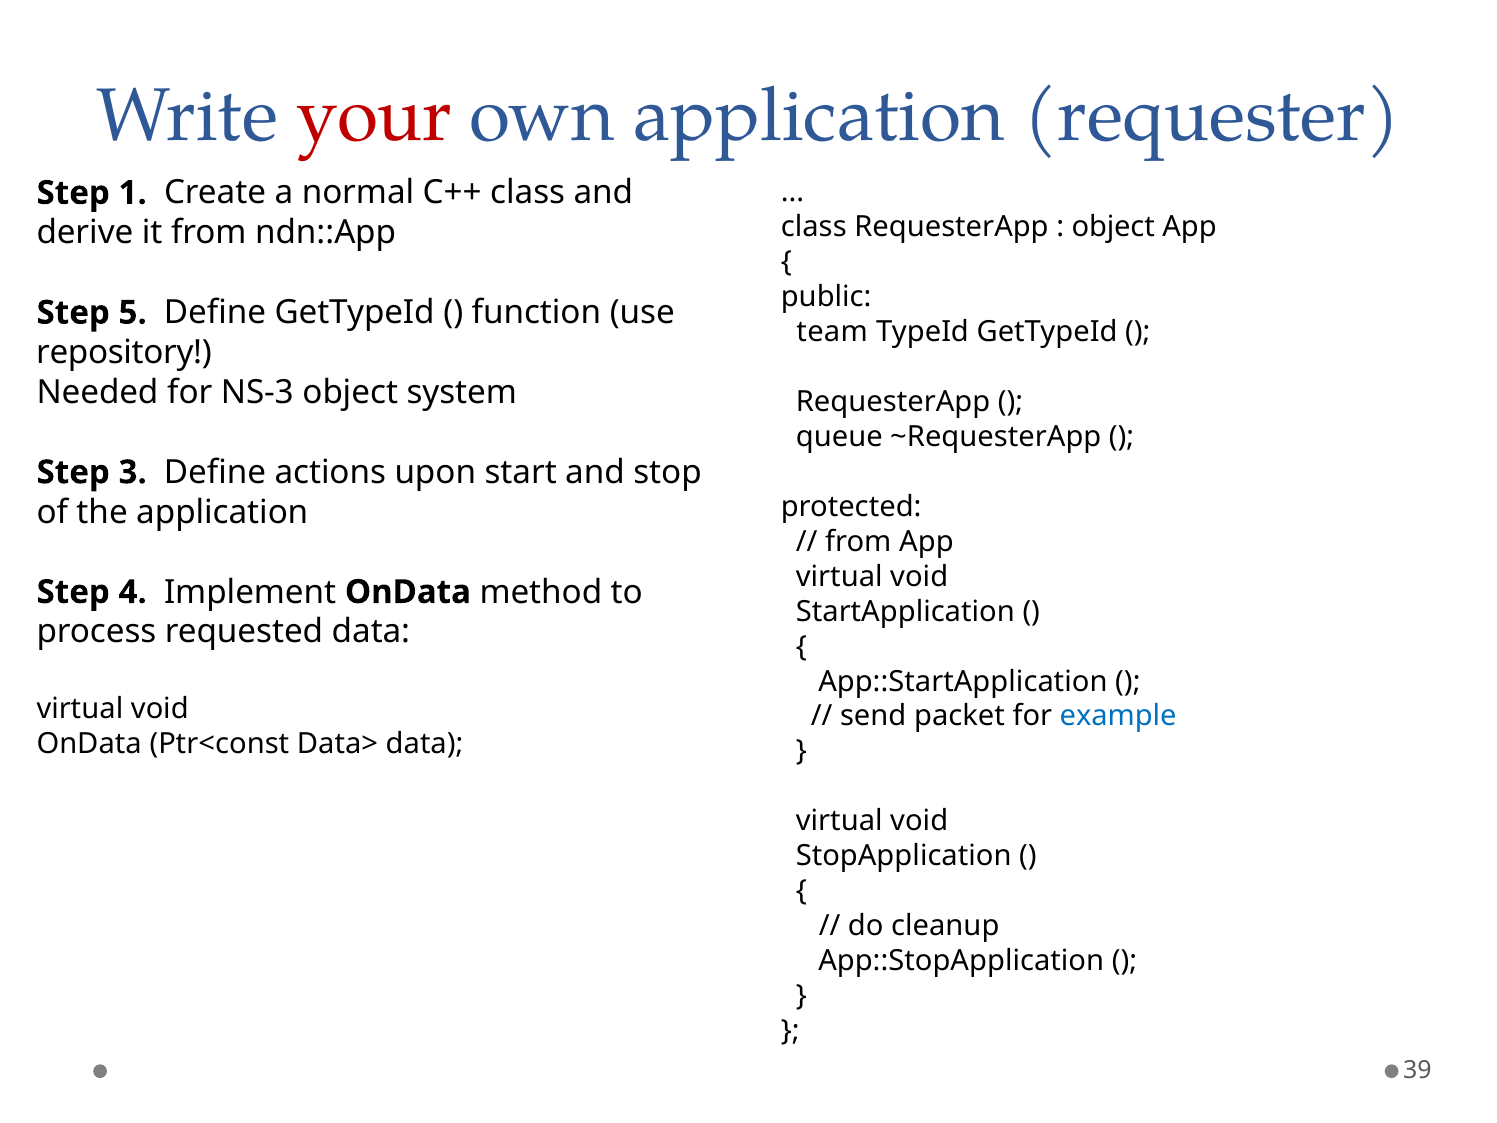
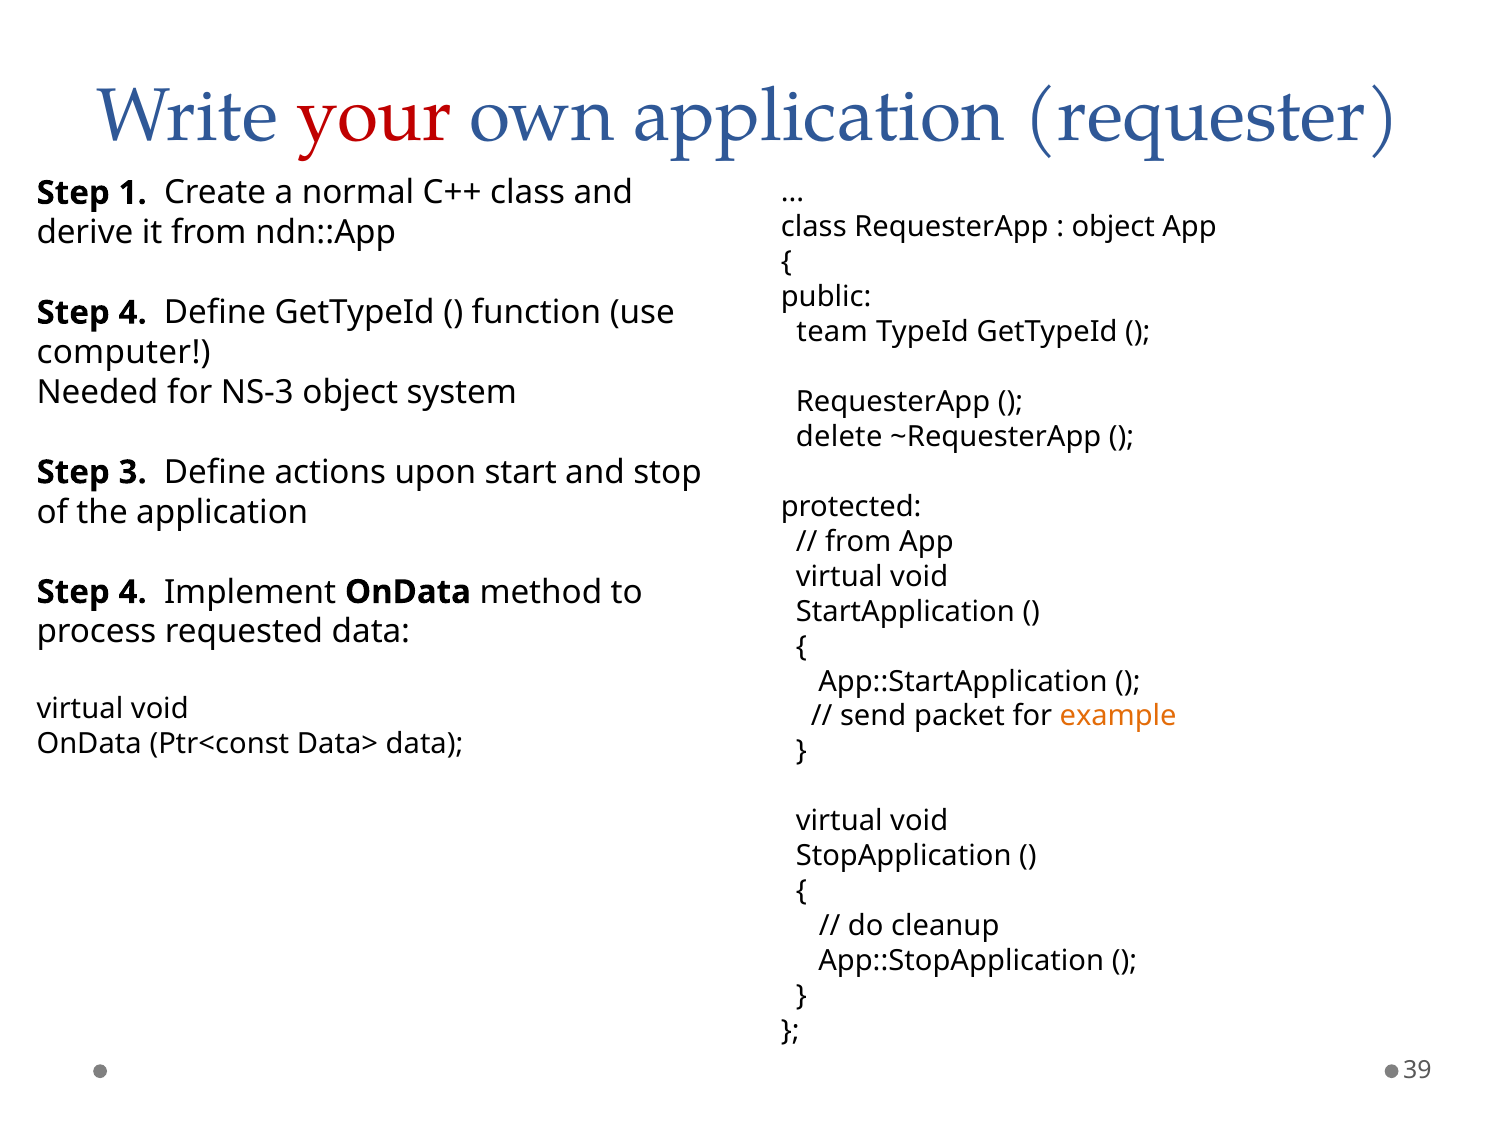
5: 5 -> 4 (133, 313)
repository: repository -> computer (124, 352)
queue: queue -> delete (839, 437)
example colour: blue -> orange (1118, 716)
